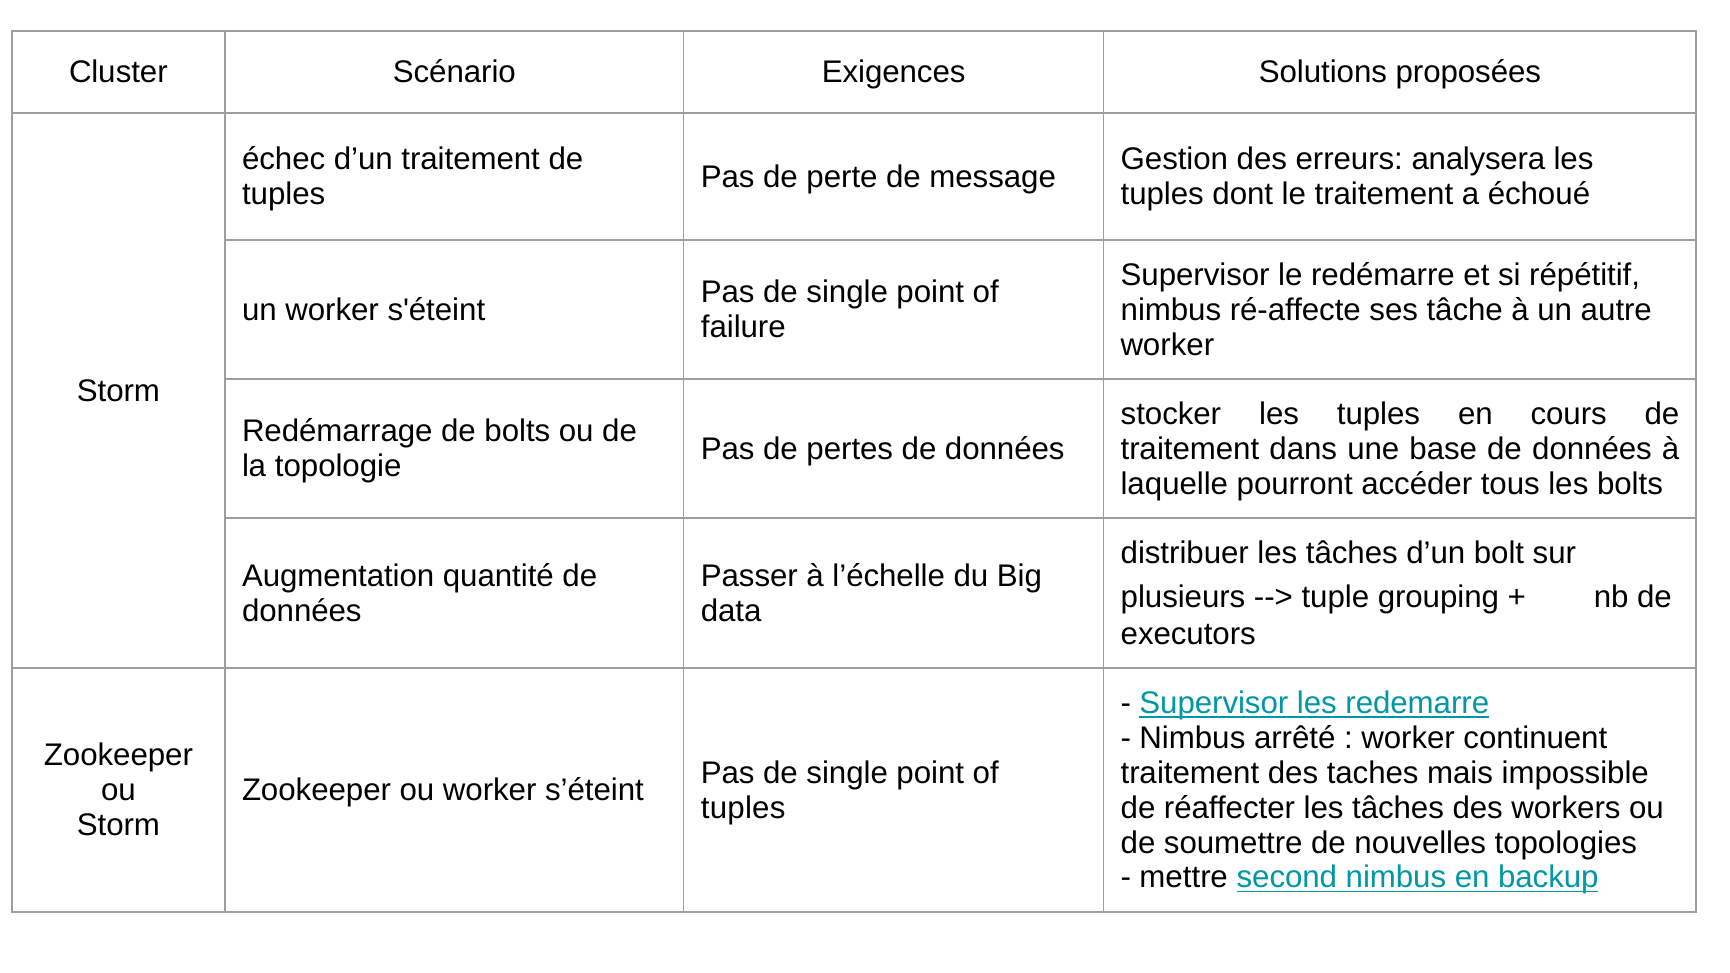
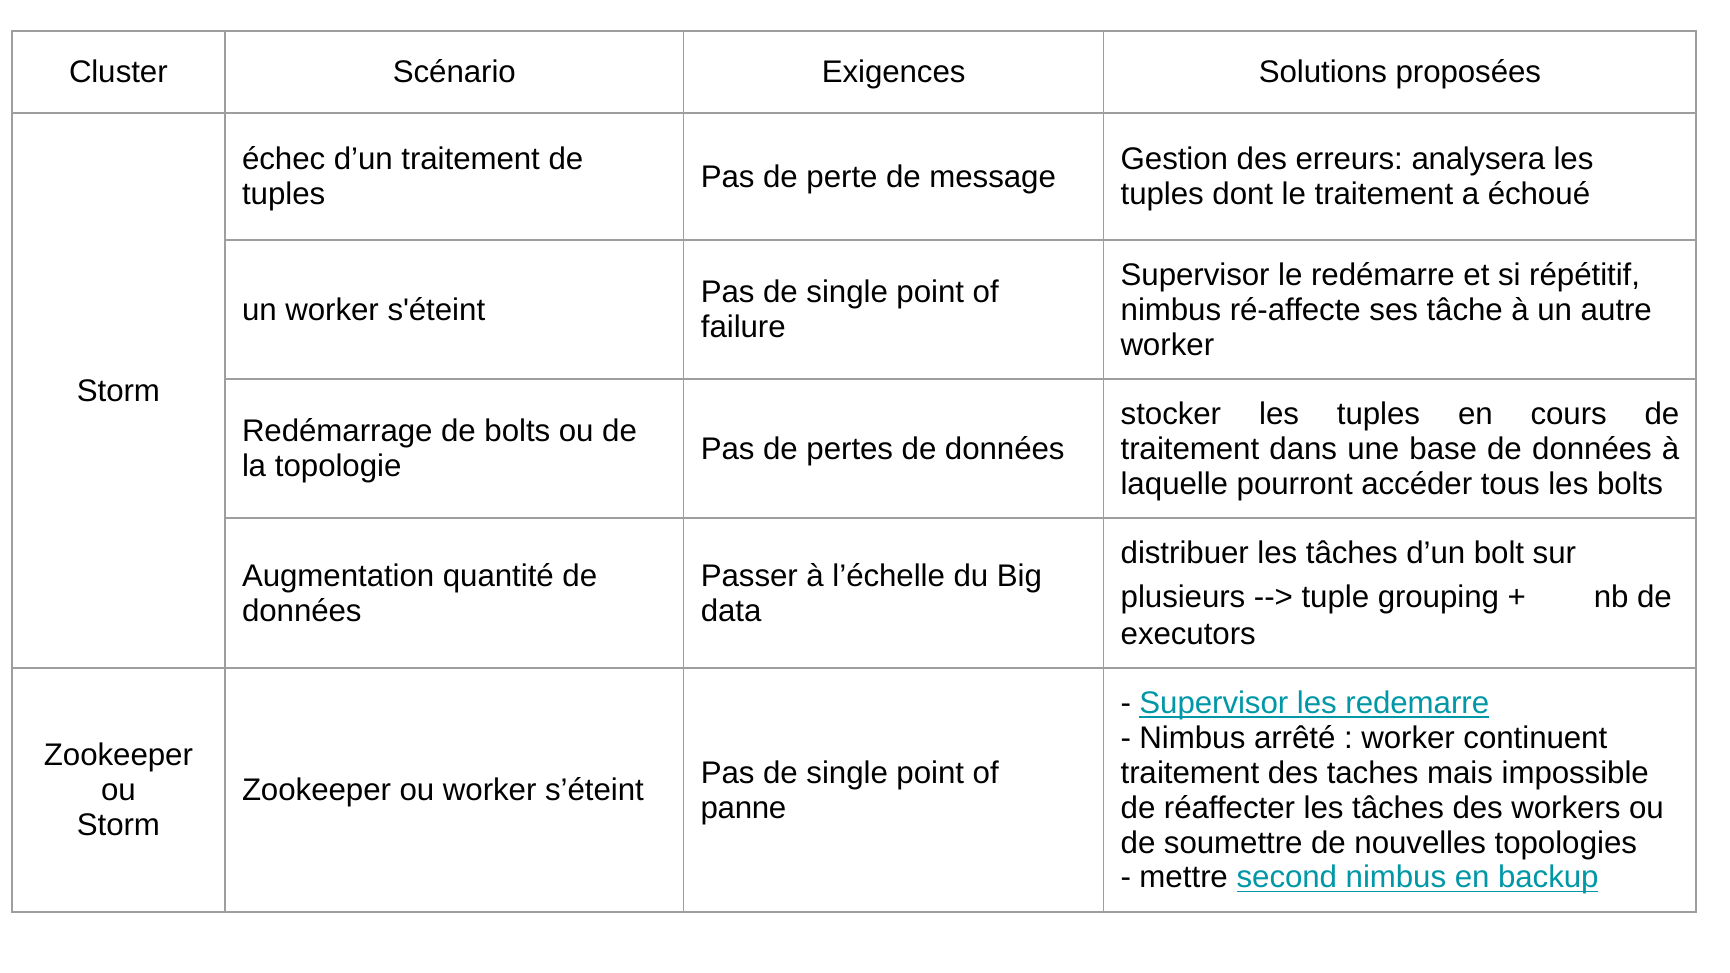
tuples: tuples -> panne (743, 808)
